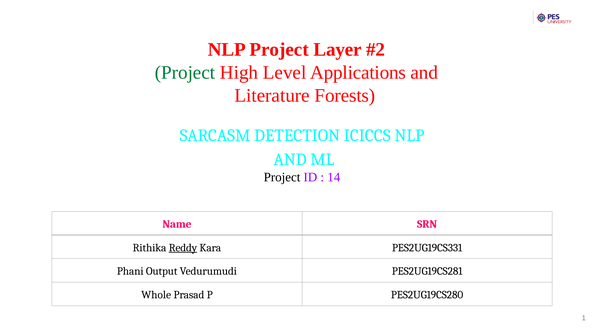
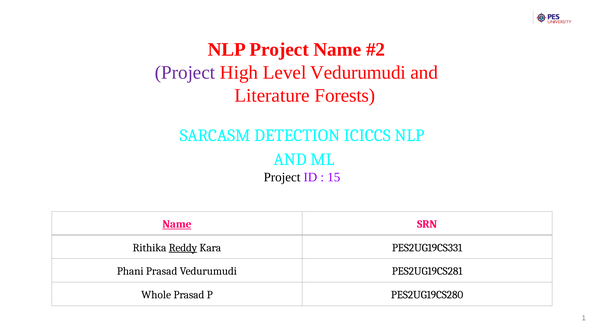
Project Layer: Layer -> Name (337, 50)
Project colour: green -> purple (185, 73)
Level Applications: Applications -> Vedurumudi (358, 73)
14: 14 -> 15 (334, 178)
Name underline: none -> present (177, 224)
Phani Output: Output -> Prasad (162, 272)
